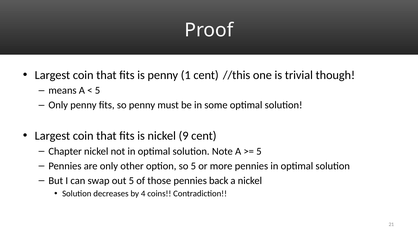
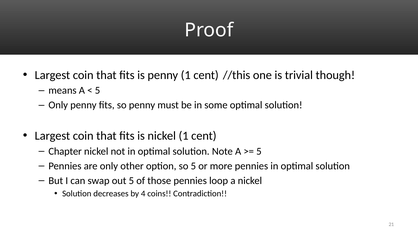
nickel 9: 9 -> 1 (184, 136)
back: back -> loop (219, 181)
